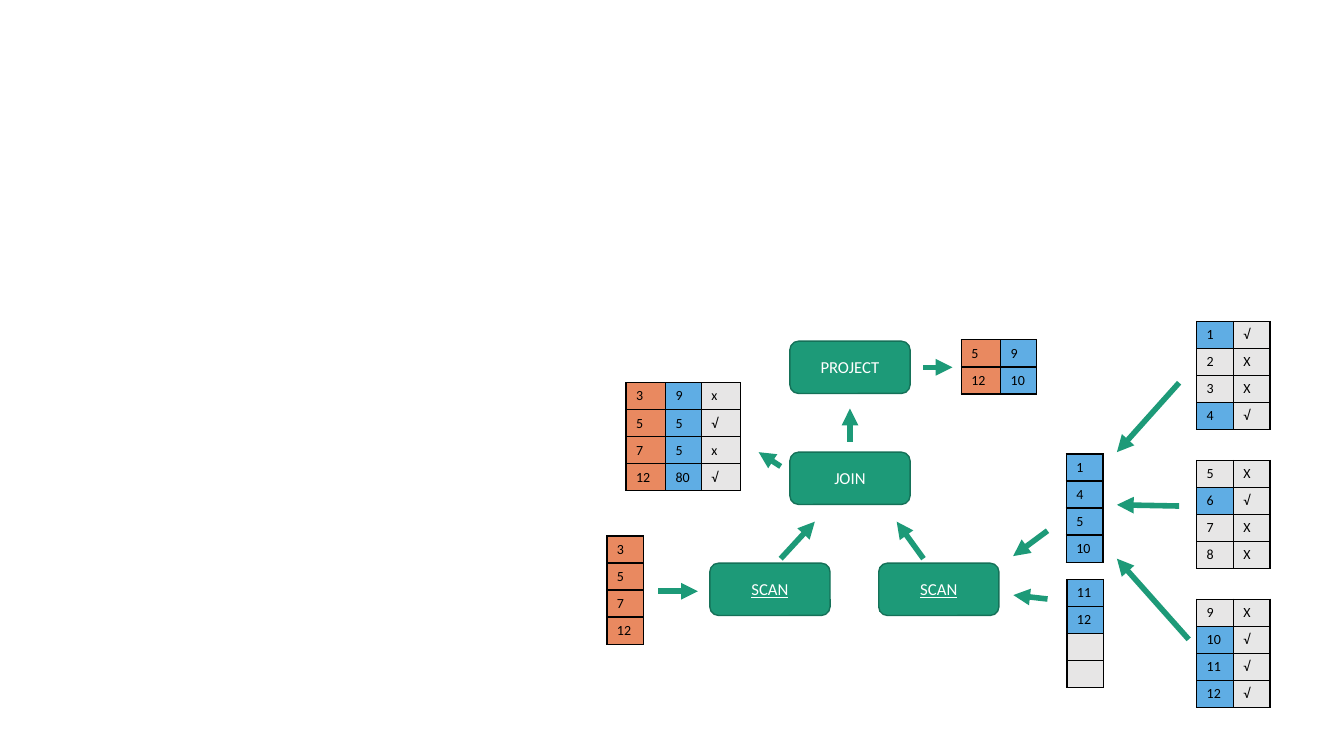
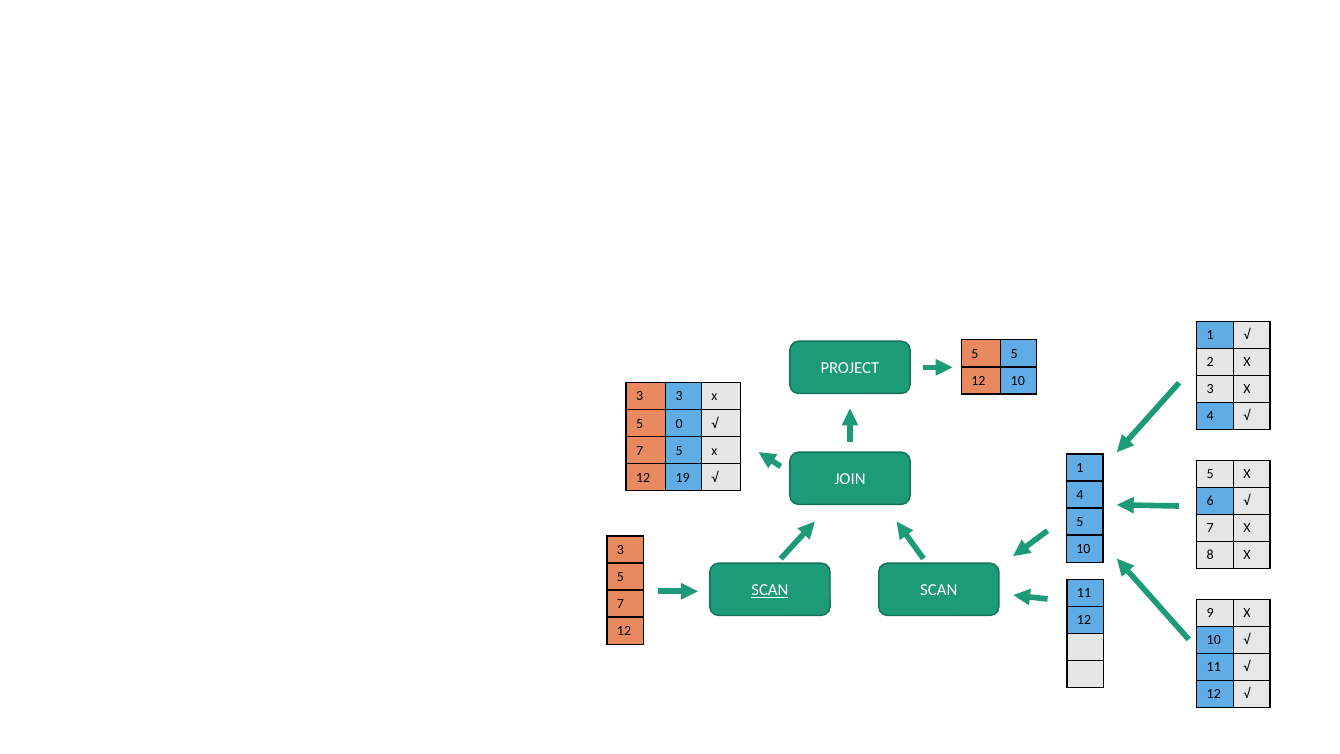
5 9: 9 -> 5 (1014, 353)
3 9: 9 -> 3 (679, 396)
5 5: 5 -> 0 (679, 423)
80: 80 -> 19 (683, 477)
SCAN underline: present -> none (939, 590)
